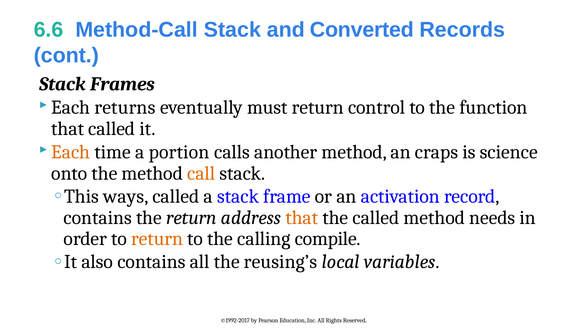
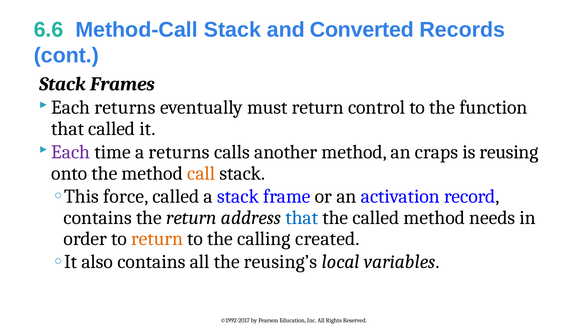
Each colour: orange -> purple (71, 152)
a portion: portion -> returns (179, 152)
science: science -> reusing (509, 152)
ways: ways -> force (126, 197)
that colour: orange -> blue (302, 218)
compile: compile -> created (327, 239)
